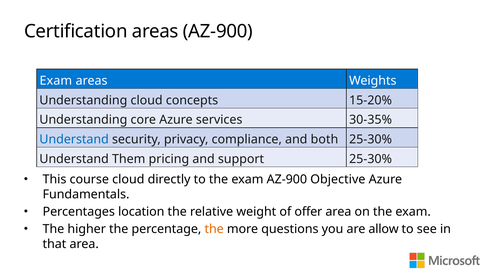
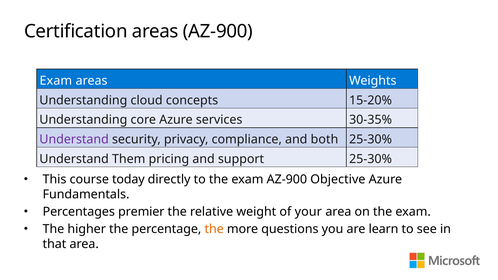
Understand colour: blue -> purple (74, 139)
course cloud: cloud -> today (128, 180)
location: location -> premier (141, 212)
offer: offer -> your (308, 212)
allow: allow -> learn (384, 229)
